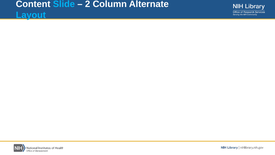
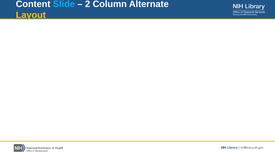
Layout colour: light blue -> yellow (31, 15)
